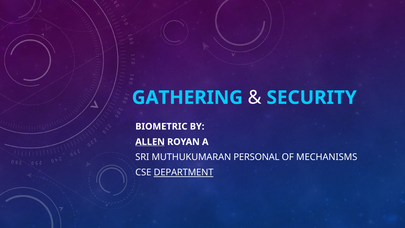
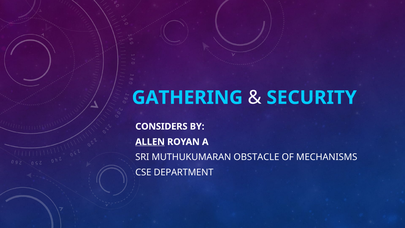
BIOMETRIC: BIOMETRIC -> CONSIDERS (161, 126)
PERSONAL: PERSONAL -> OBSTACLE (256, 157)
DEPARTMENT underline: present -> none (184, 172)
